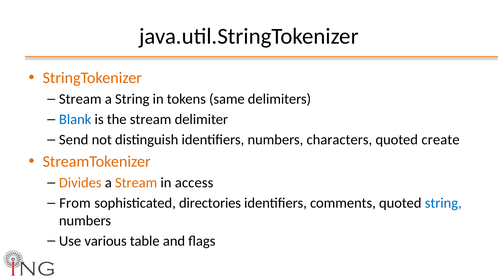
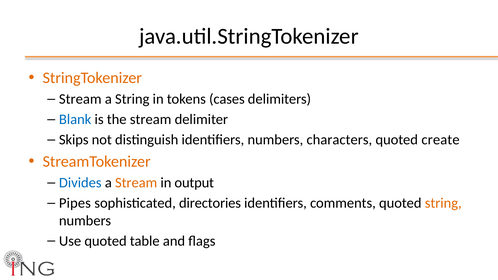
same: same -> cases (227, 99)
Send: Send -> Skips (74, 140)
Divides colour: orange -> blue (80, 183)
access: access -> output (194, 183)
From: From -> Pipes (75, 203)
string colour: blue -> orange (443, 203)
Use various: various -> quoted (106, 241)
